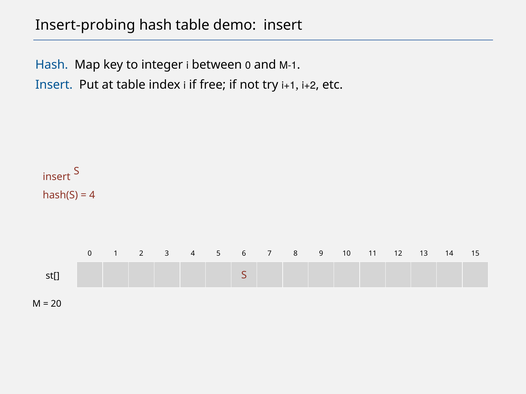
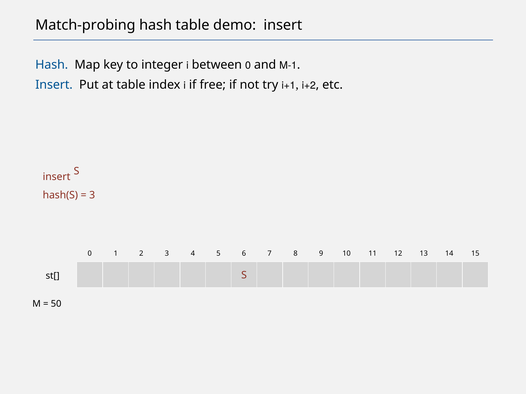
Insert-probing: Insert-probing -> Match-probing (85, 25)
4: 4 -> 3 (92, 195)
20: 20 -> 50 (56, 304)
